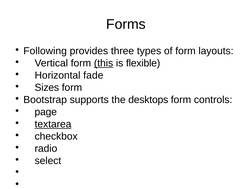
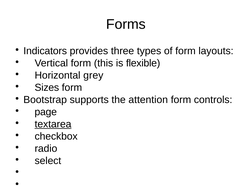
Following: Following -> Indicators (45, 51)
this underline: present -> none (104, 63)
fade: fade -> grey (93, 75)
desktops: desktops -> attention (148, 100)
